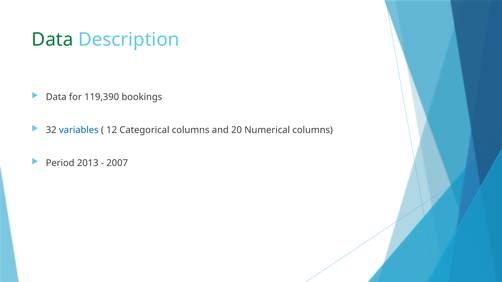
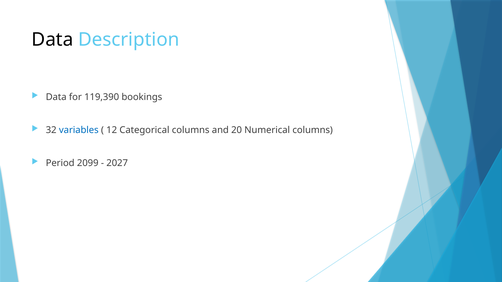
Data colour: green -> black (52, 40)
2013: 2013 -> 2099 (88, 163)
2007: 2007 -> 2027 (117, 163)
